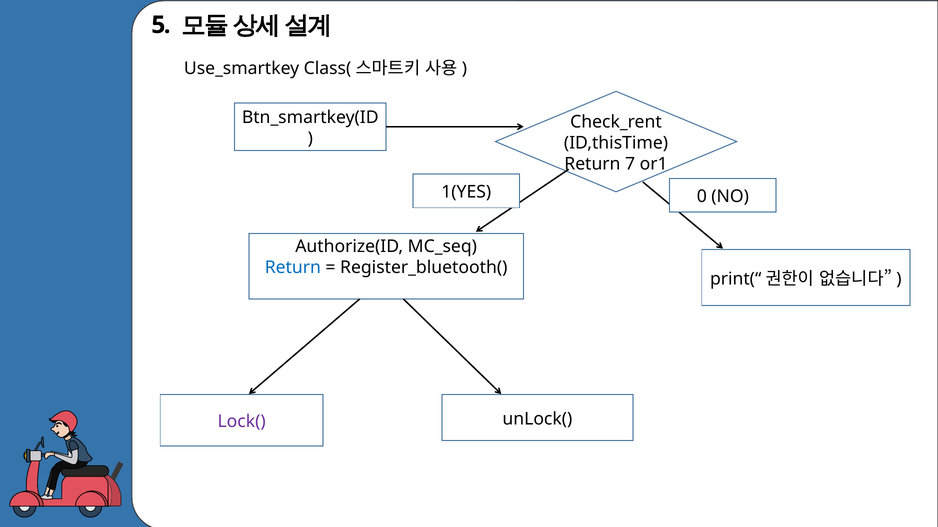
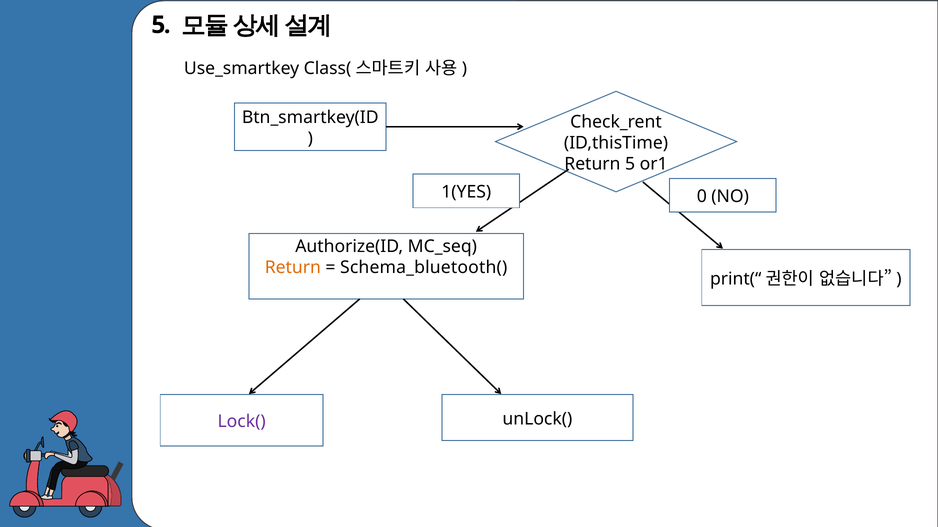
Return 7: 7 -> 5 (630, 164)
Return colour: blue -> orange (293, 268)
Register_bluetooth(: Register_bluetooth( -> Schema_bluetooth( (424, 268)
